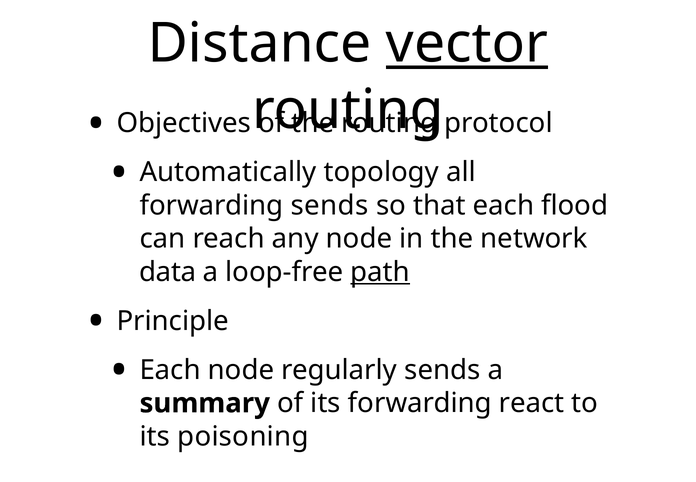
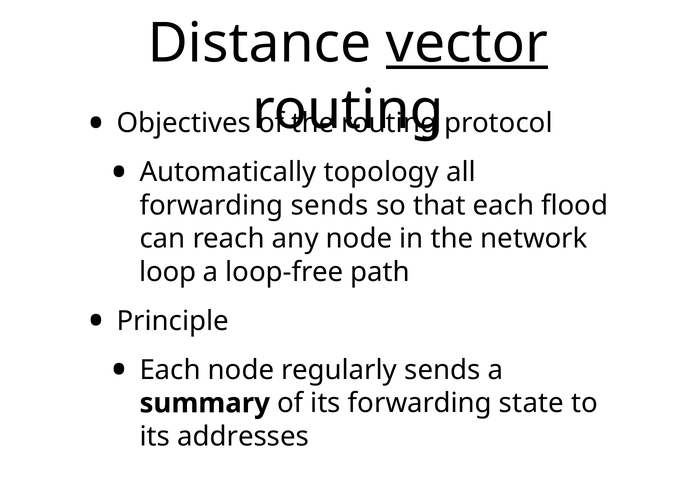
data: data -> loop (168, 272)
path underline: present -> none (380, 272)
react: react -> state (531, 403)
poisoning: poisoning -> addresses (243, 436)
